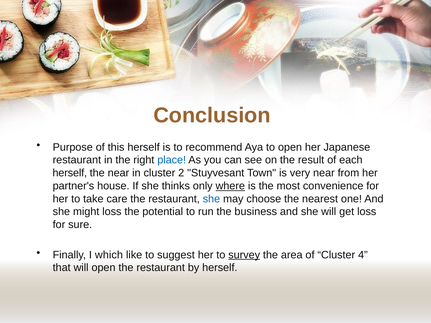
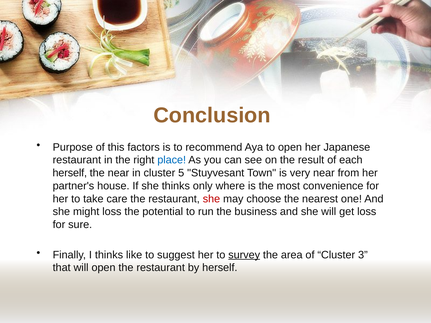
this herself: herself -> factors (144, 147)
2: 2 -> 5 (181, 173)
where underline: present -> none (230, 186)
she colour: blue -> red (211, 199)
I which: which -> thinks (109, 255)
4: 4 -> 3 (363, 255)
